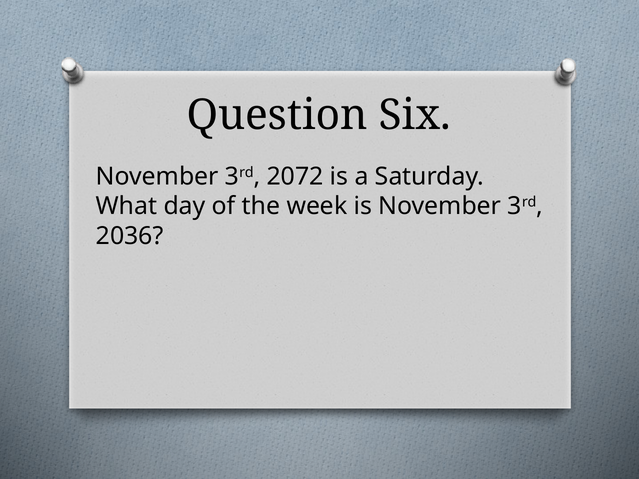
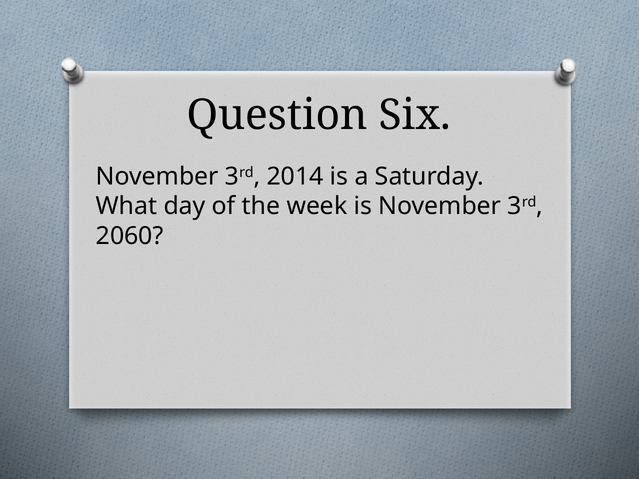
2072: 2072 -> 2014 (295, 176)
2036: 2036 -> 2060 (130, 236)
